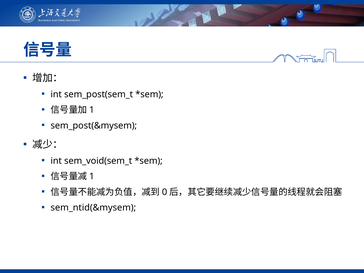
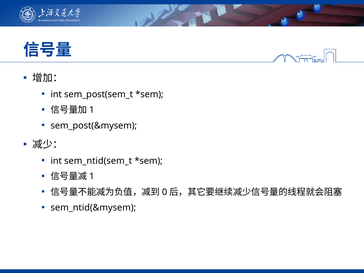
sem_void(sem_t: sem_void(sem_t -> sem_ntid(sem_t (98, 161)
